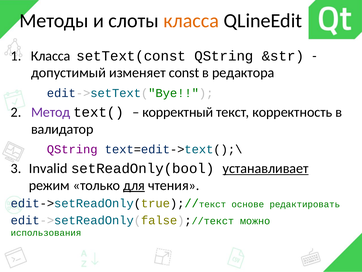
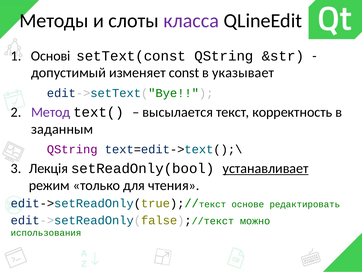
класса colour: orange -> purple (191, 21)
Класса: Класса -> Основі (51, 56)
редактора: редактора -> указывает (243, 73)
корректный: корректный -> высылается (178, 112)
валидатор: валидатор -> заданным (62, 129)
Invalid: Invalid -> Лекція (48, 168)
для underline: present -> none (134, 185)
